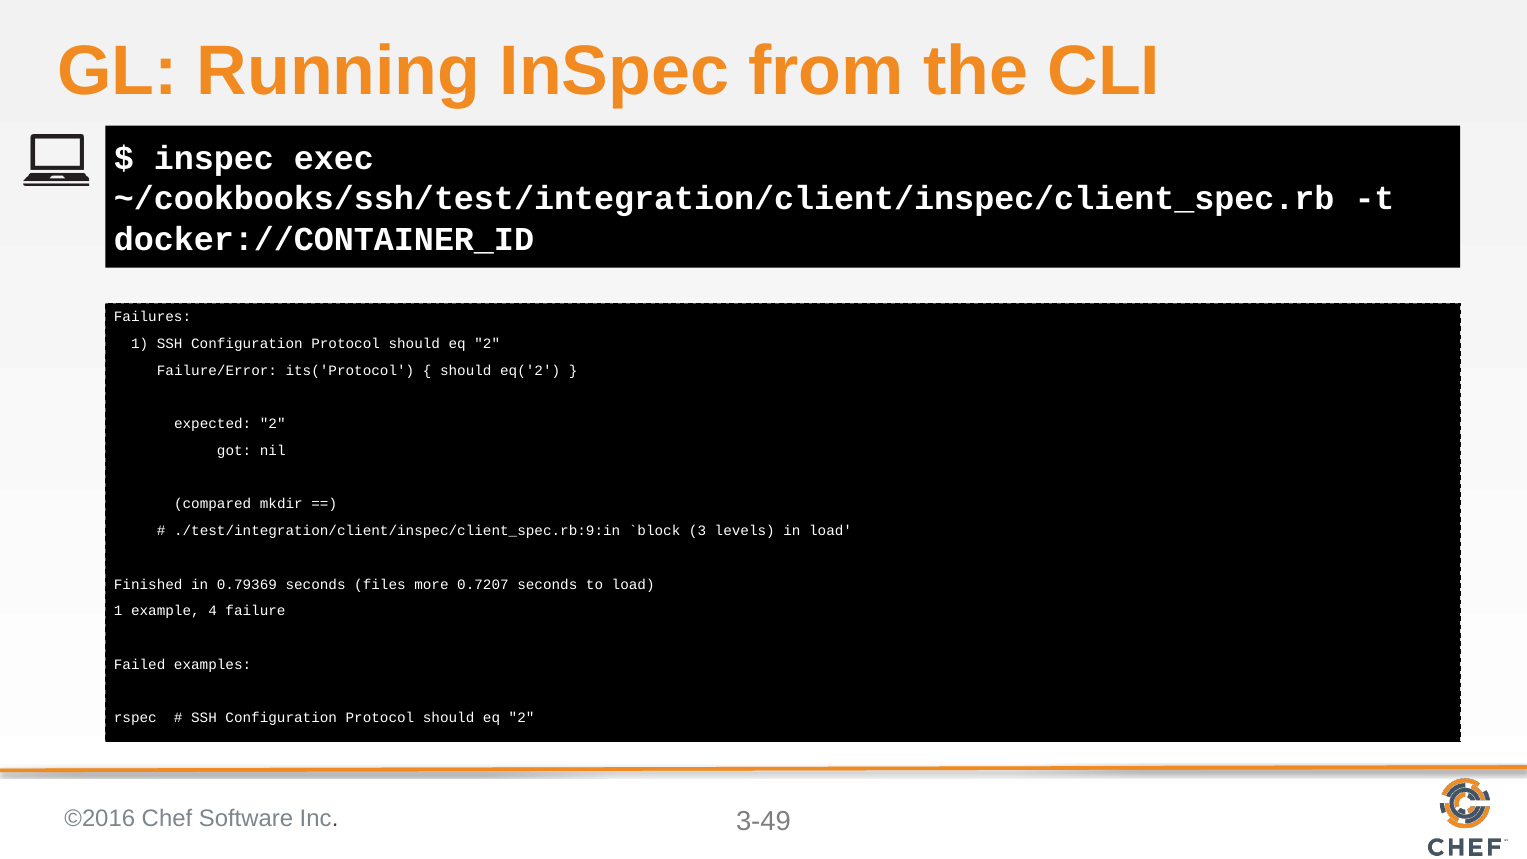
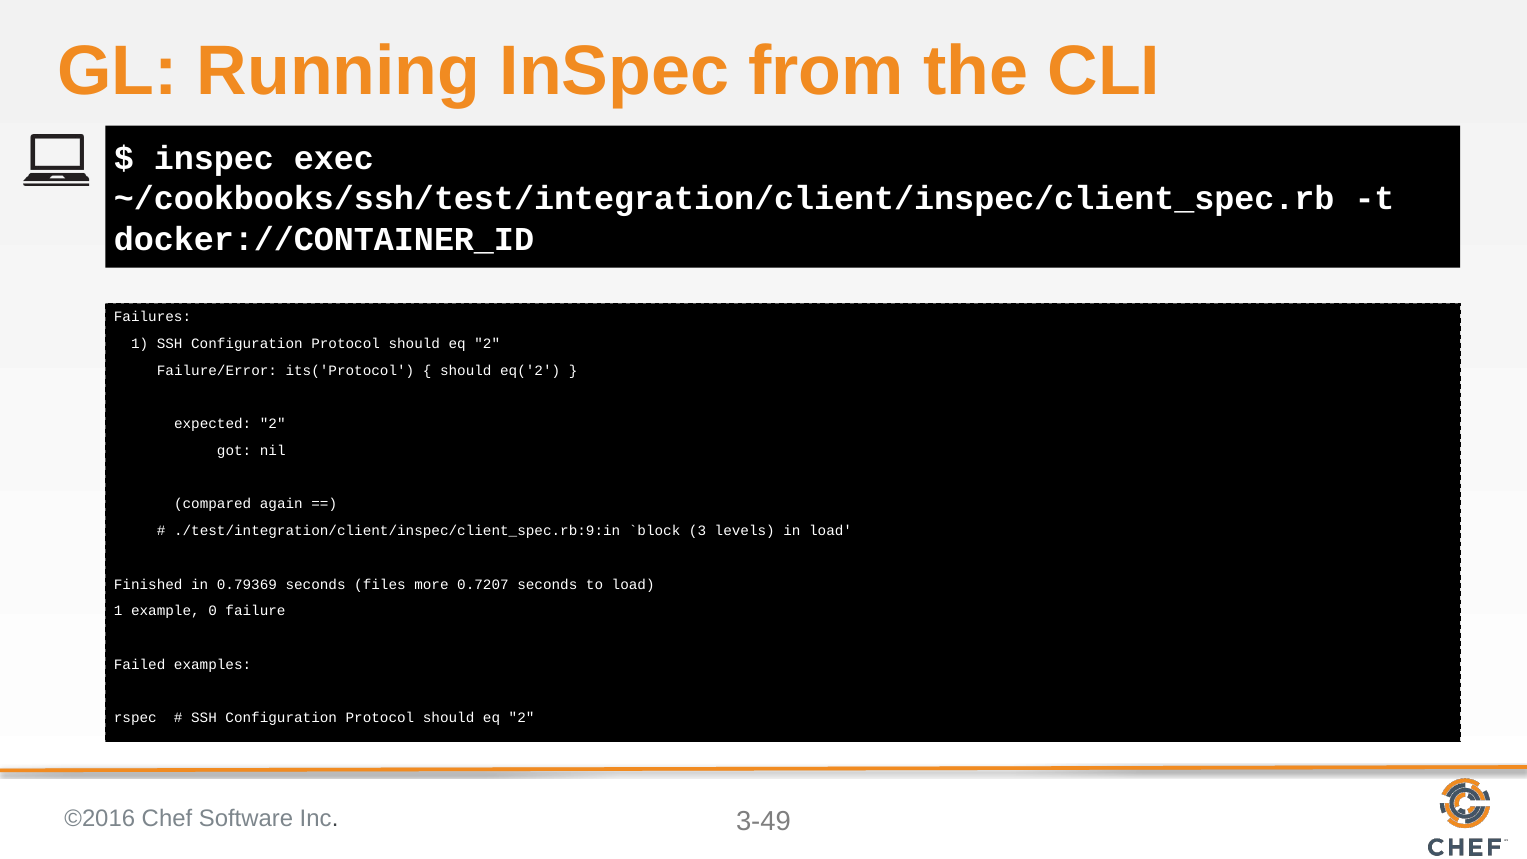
mkdir: mkdir -> again (281, 504)
4: 4 -> 0 (213, 611)
